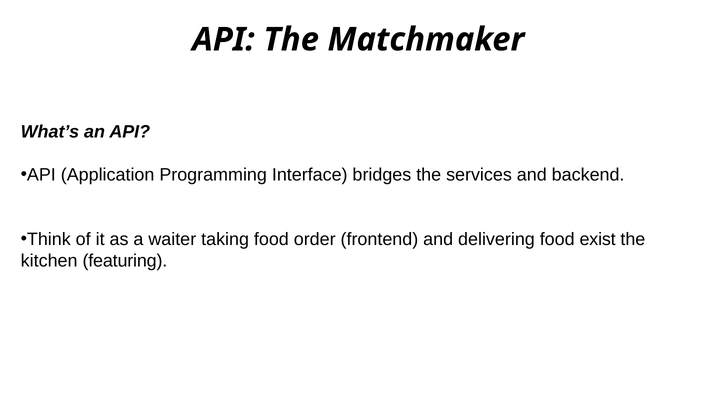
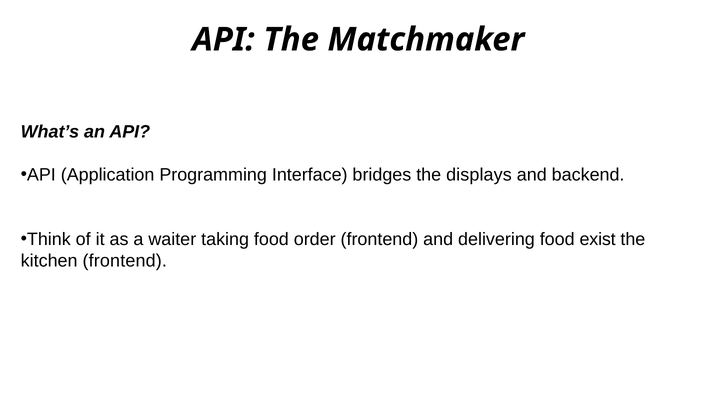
services: services -> displays (479, 175)
kitchen featuring: featuring -> frontend (125, 261)
